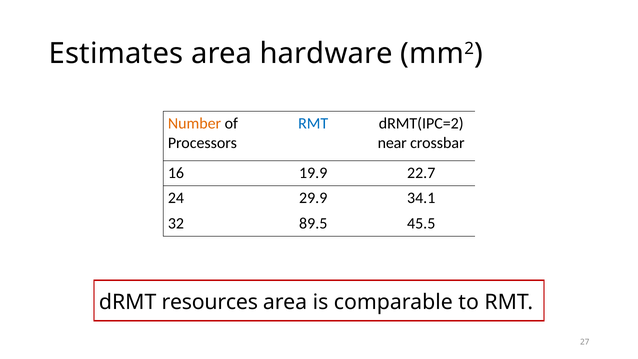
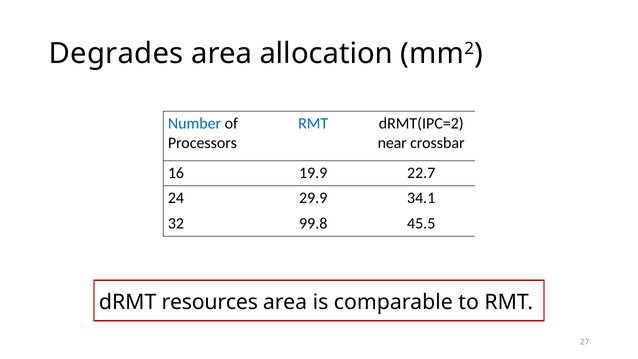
Estimates: Estimates -> Degrades (116, 54)
hardware: hardware -> allocation (326, 54)
Number colour: orange -> blue (195, 123)
89.5: 89.5 -> 99.8 (313, 223)
